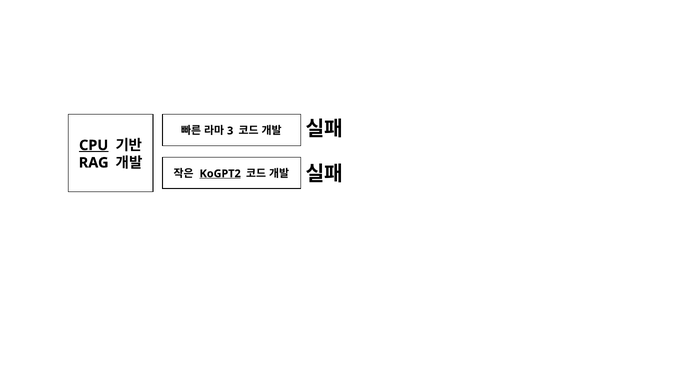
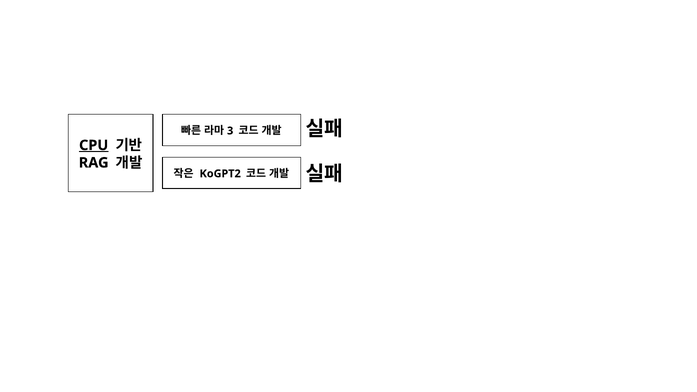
KoGPT2 underline: present -> none (220, 174)
